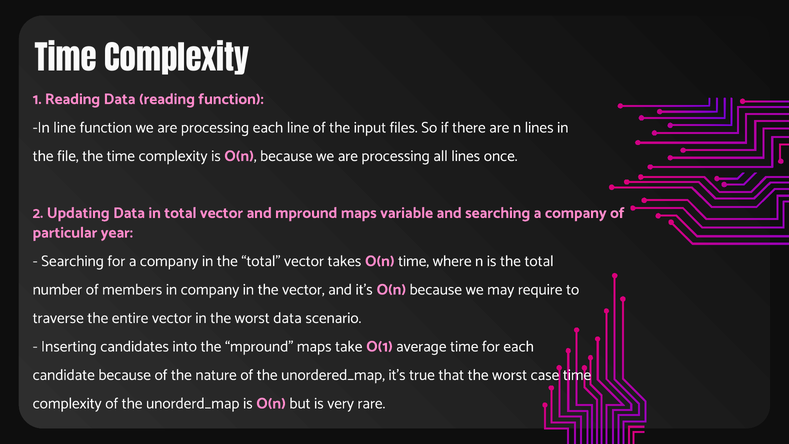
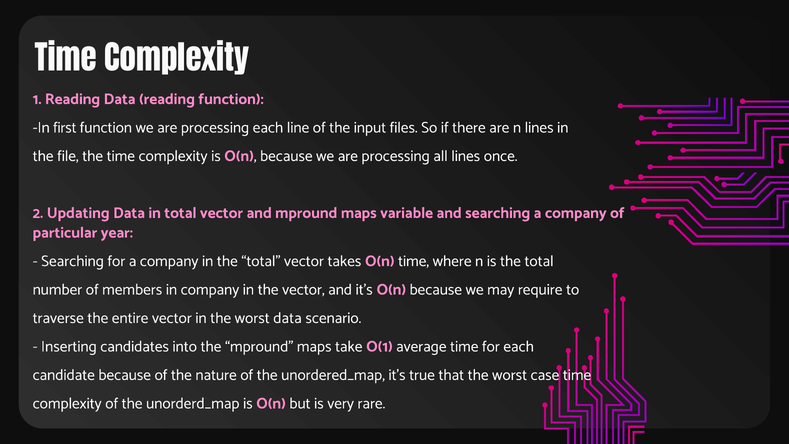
In line: line -> first (65, 127)
